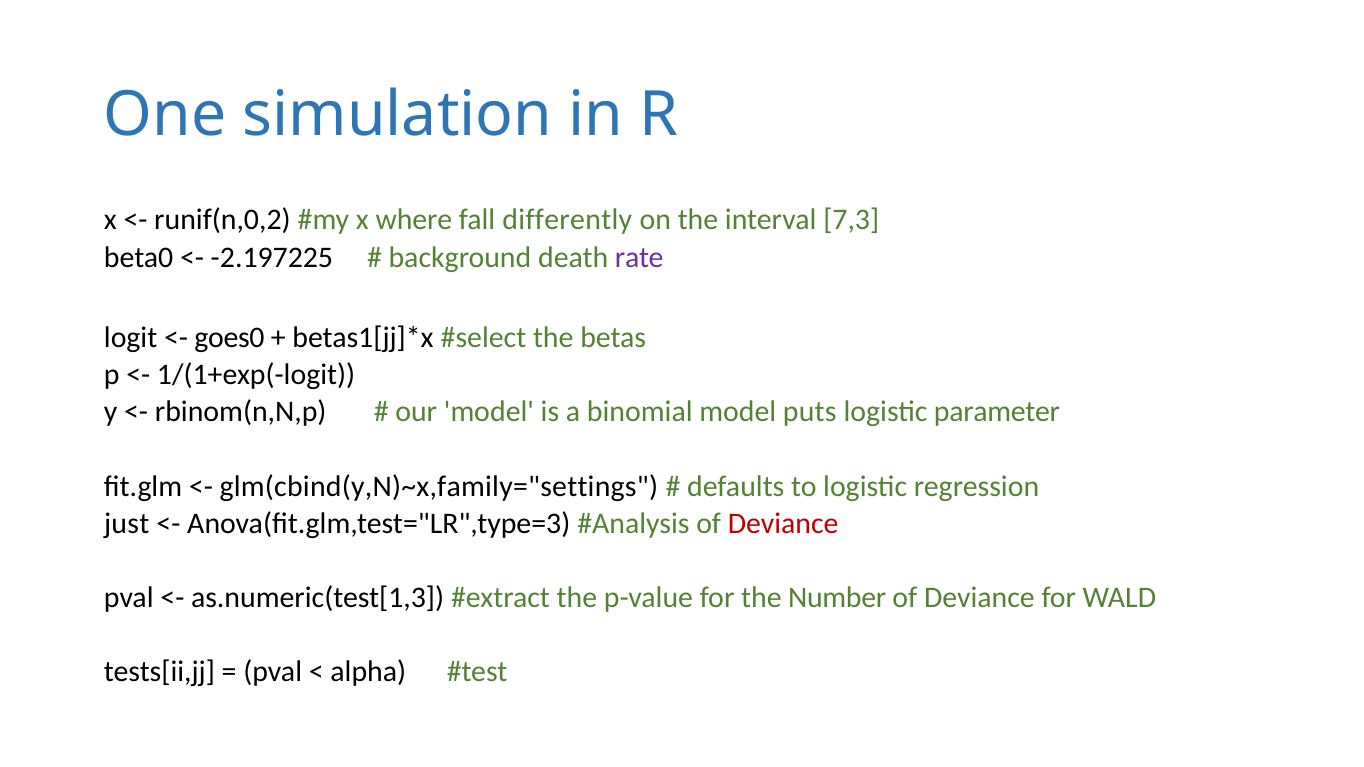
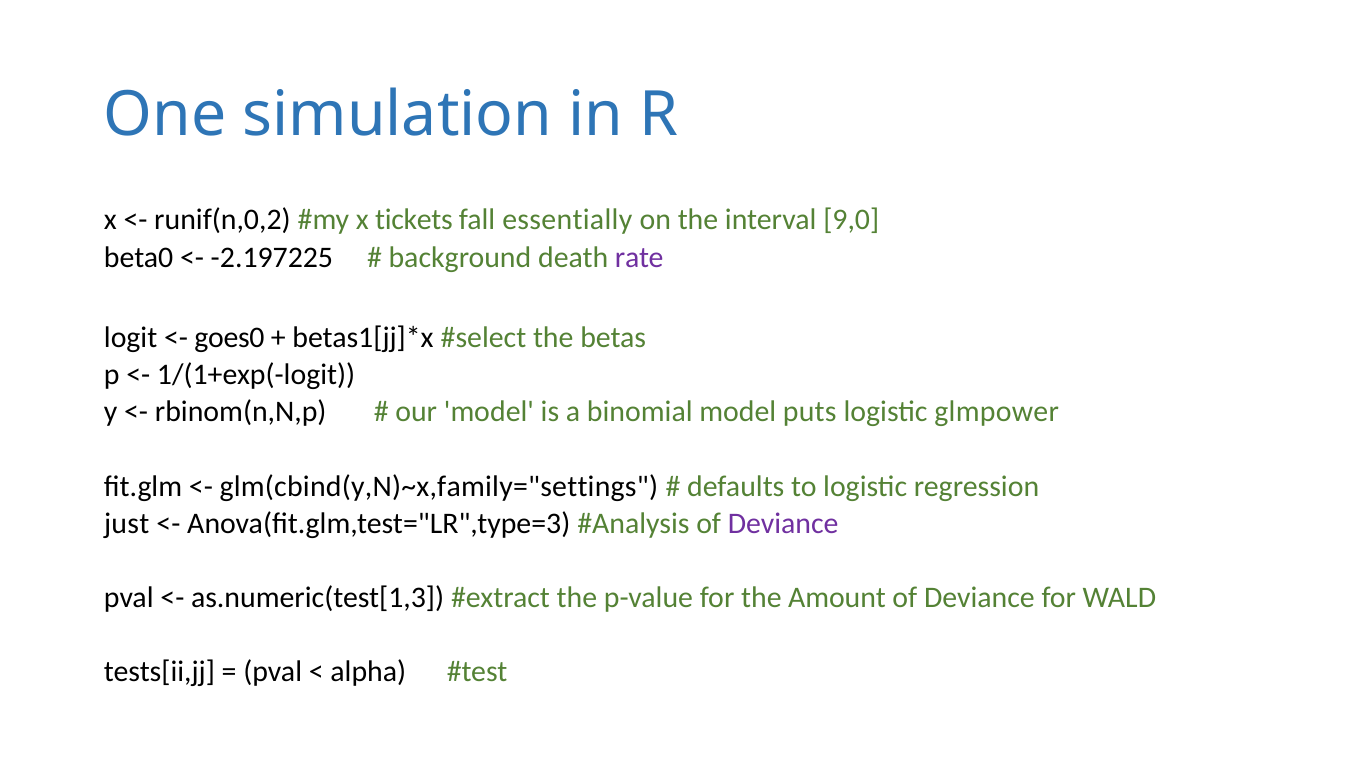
where: where -> tickets (414, 220)
differently: differently -> essentially (567, 220)
7,3: 7,3 -> 9,0 (851, 220)
parameter: parameter -> glmpower (997, 412)
Deviance colour: red -> purple (783, 524)
Number: Number -> Amount (837, 598)
